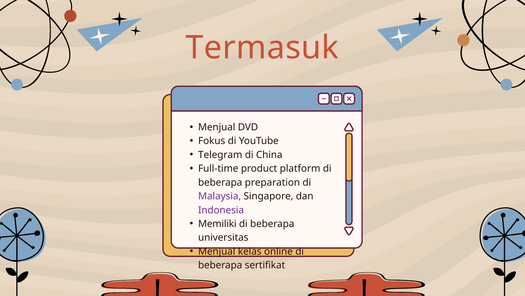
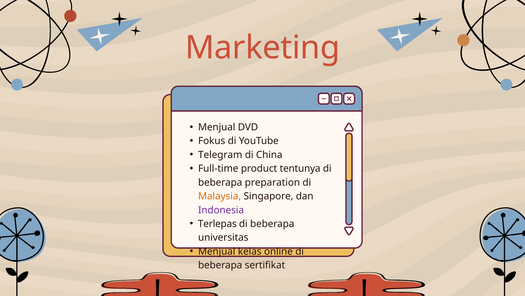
Termasuk: Termasuk -> Marketing (263, 48)
platform: platform -> tentunya (300, 168)
Malaysia colour: purple -> orange (220, 196)
Memiliki: Memiliki -> Terlepas (217, 223)
